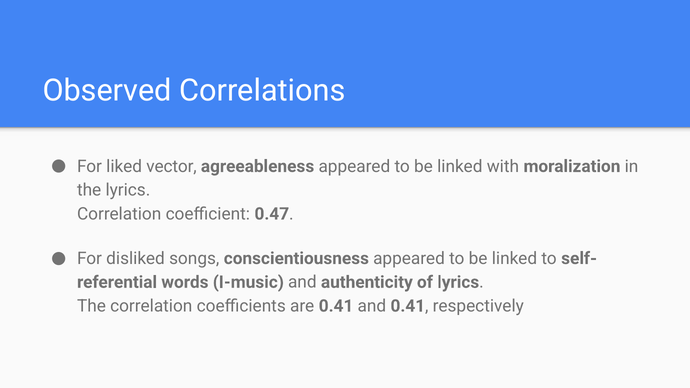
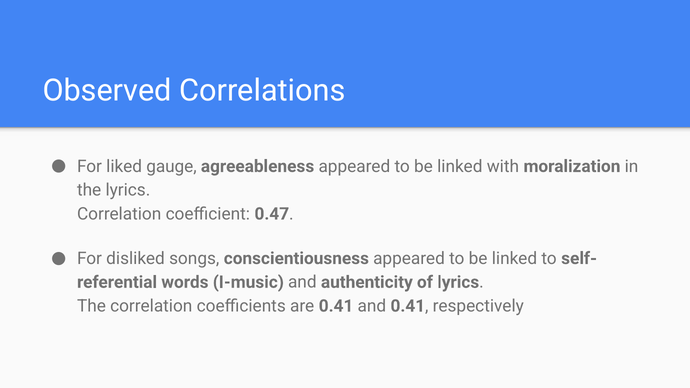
vector: vector -> gauge (171, 166)
